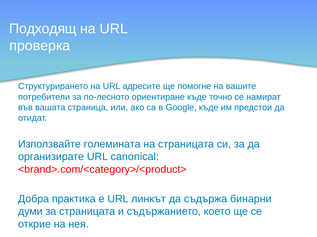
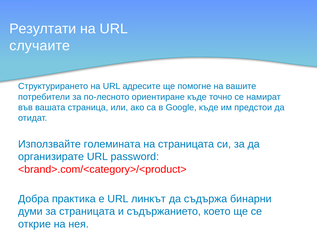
Подходящ: Подходящ -> Резултати (43, 29)
проверка: проверка -> случаите (40, 46)
canonical: canonical -> password (135, 157)
